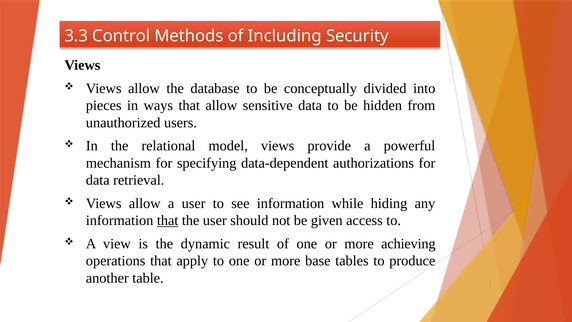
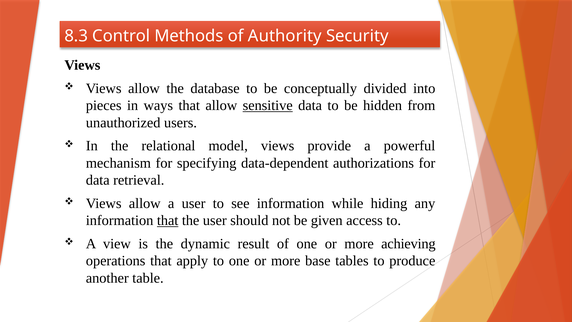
3.3: 3.3 -> 8.3 (76, 36)
Including: Including -> Authority (285, 36)
sensitive underline: none -> present (268, 105)
